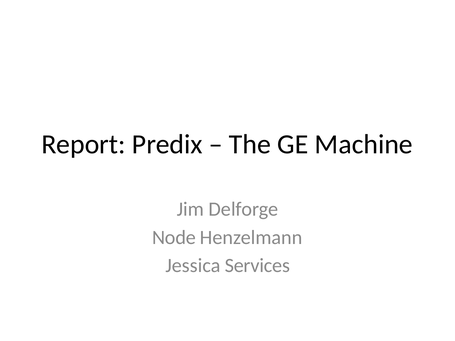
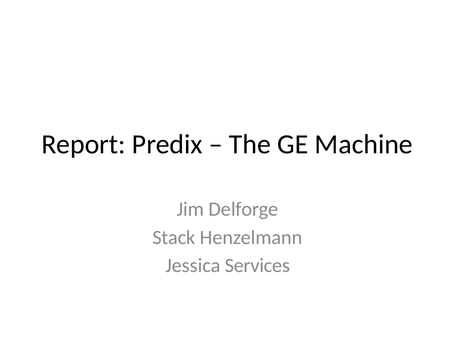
Node: Node -> Stack (174, 238)
